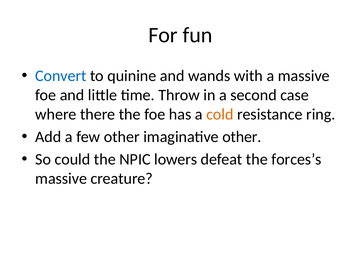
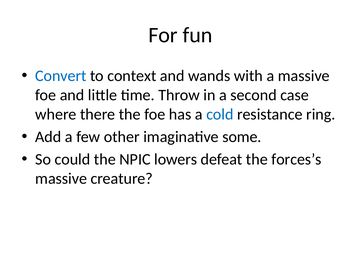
quinine: quinine -> context (132, 76)
cold colour: orange -> blue (220, 114)
imaginative other: other -> some (242, 137)
